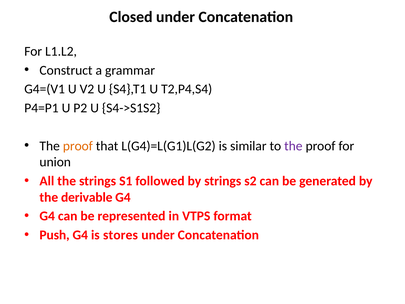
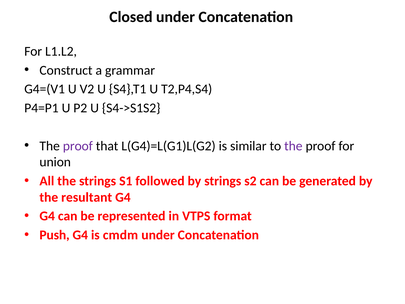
proof colour: orange -> purple (78, 146)
derivable: derivable -> resultant (87, 197)
stores: stores -> cmdm (120, 235)
